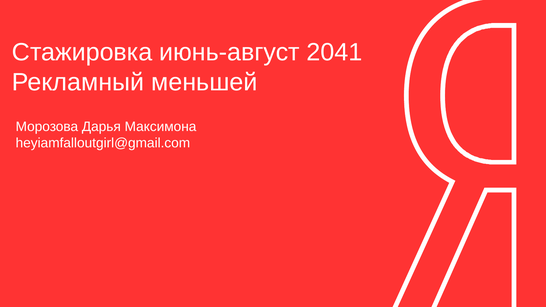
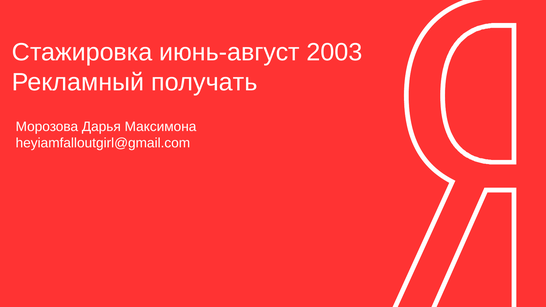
2041: 2041 -> 2003 (334, 52)
меньшей: меньшей -> получать (204, 82)
